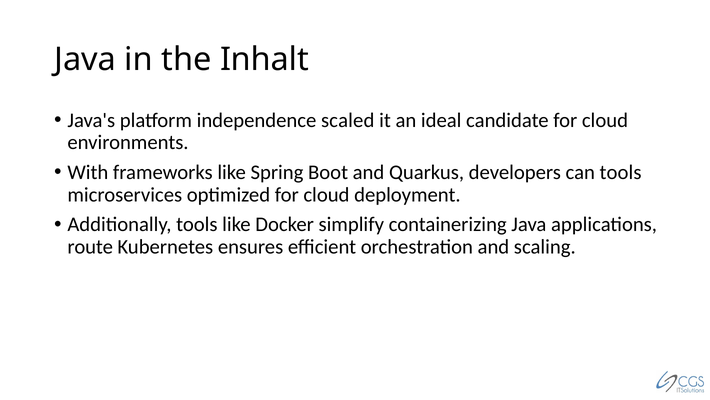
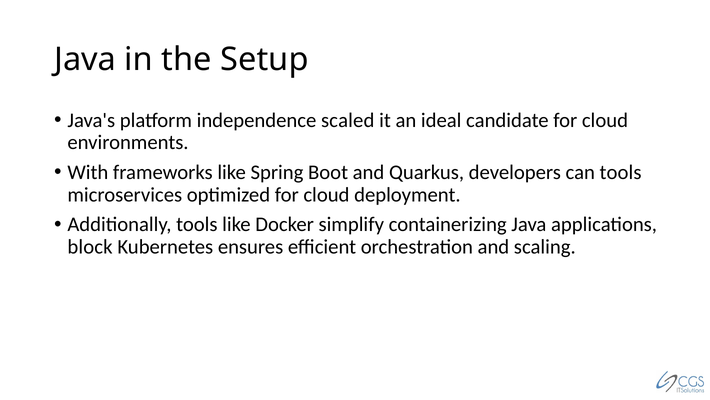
Inhalt: Inhalt -> Setup (264, 60)
route: route -> block (90, 246)
